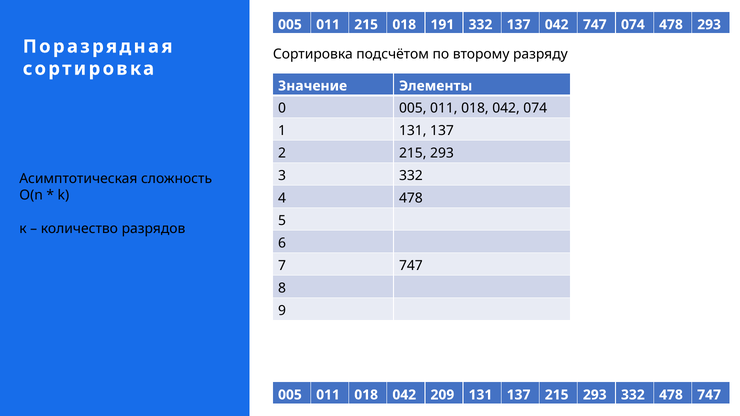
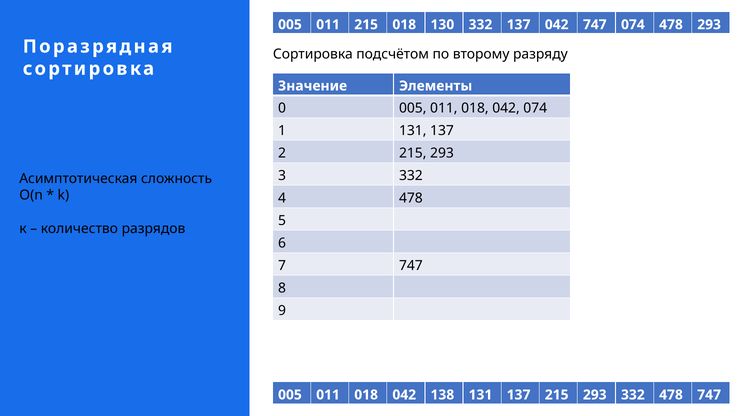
191: 191 -> 130 (442, 25)
209: 209 -> 138 (442, 395)
